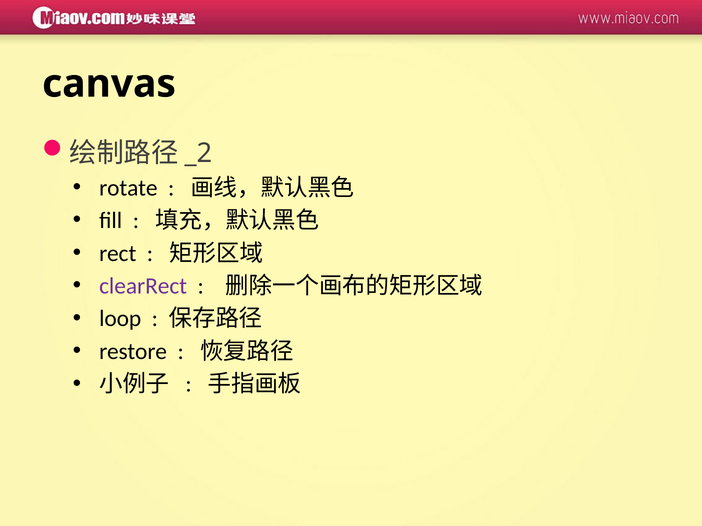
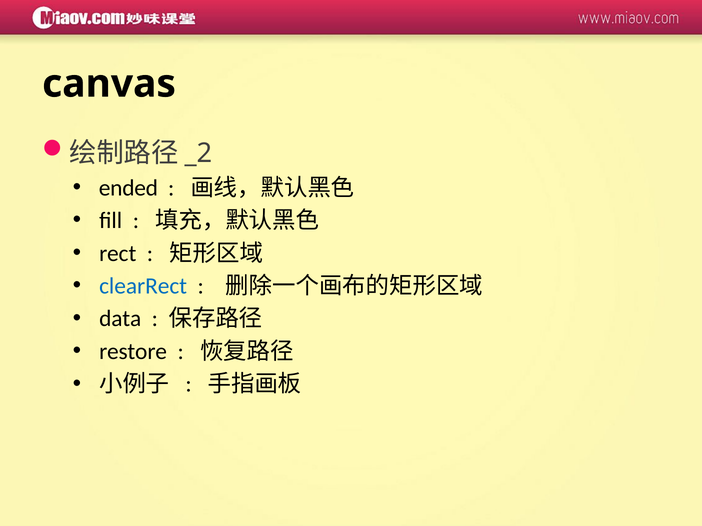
rotate: rotate -> ended (128, 188)
clearRect colour: purple -> blue (143, 286)
loop: loop -> data (120, 319)
